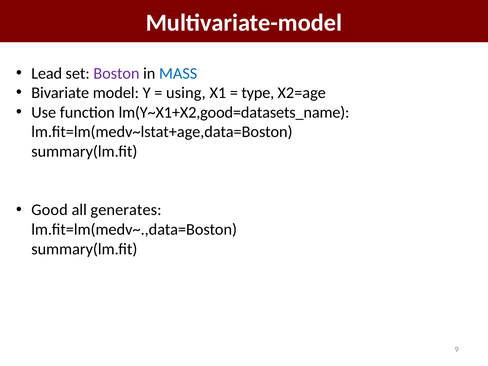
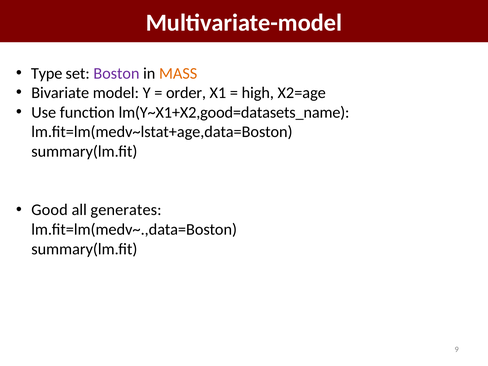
Lead: Lead -> Type (47, 73)
MASS colour: blue -> orange (178, 73)
using: using -> order (186, 93)
type: type -> high (258, 93)
